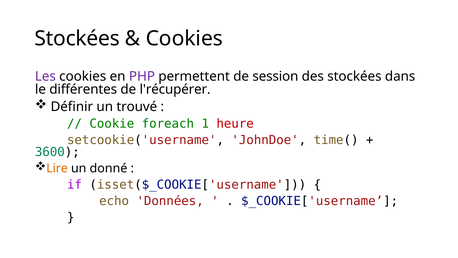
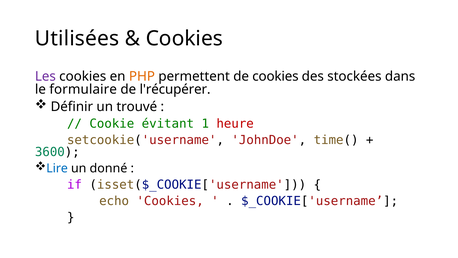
Stockées: Stockées -> Utilisées (77, 38)
PHP colour: purple -> orange (142, 76)
de session: session -> cookies (275, 76)
différentes: différentes -> formulaire (83, 89)
foreach: foreach -> évitant (168, 123)
Lire colour: orange -> blue (57, 168)
echo Données: Données -> Cookies (170, 201)
